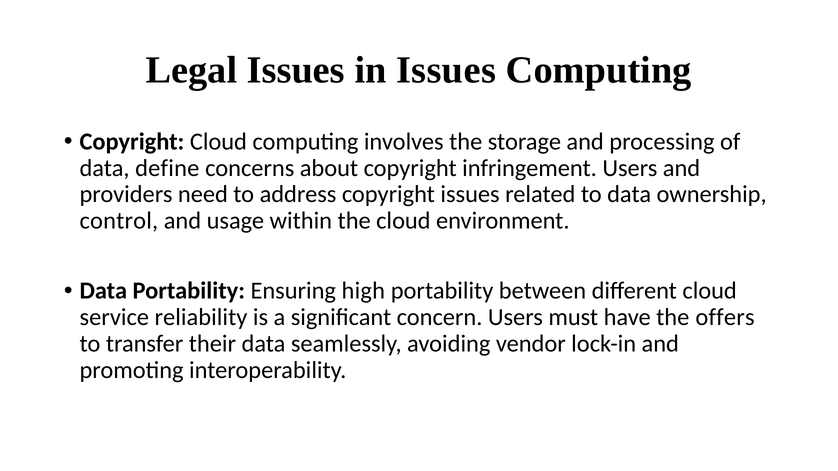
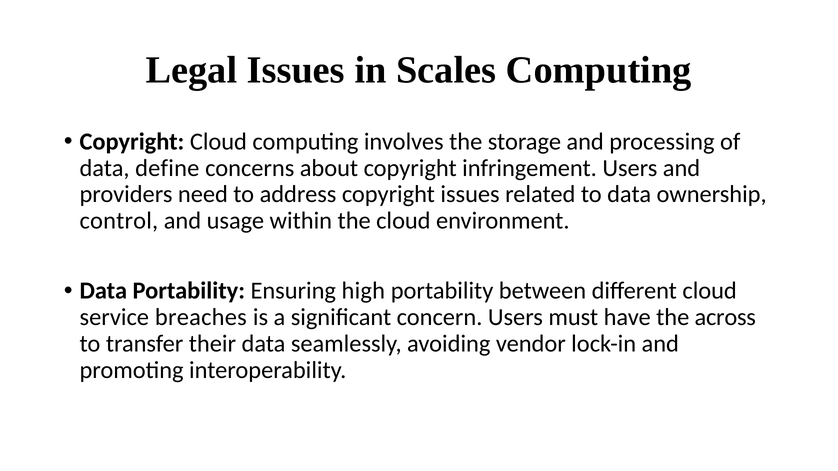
in Issues: Issues -> Scales (446, 70)
reliability: reliability -> breaches (201, 318)
offers: offers -> across (725, 318)
